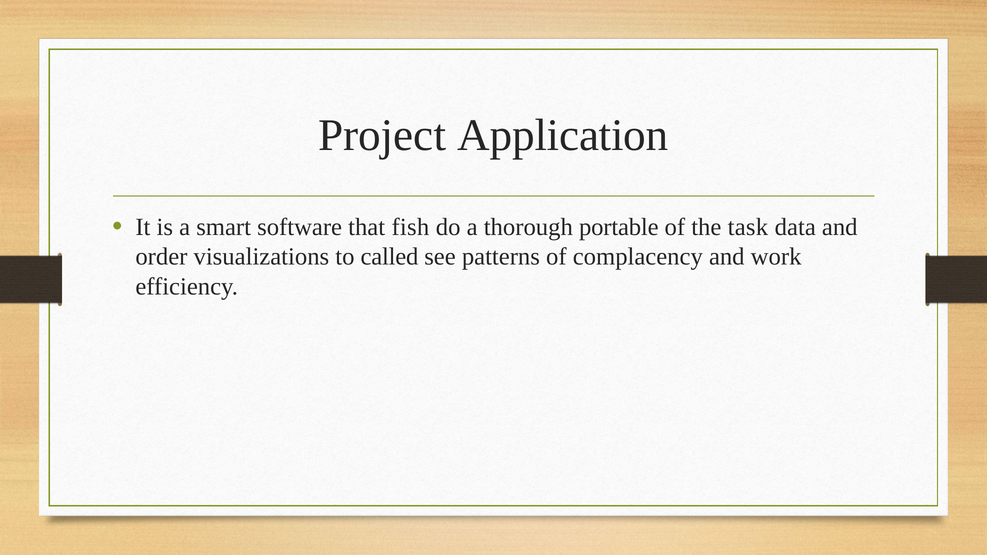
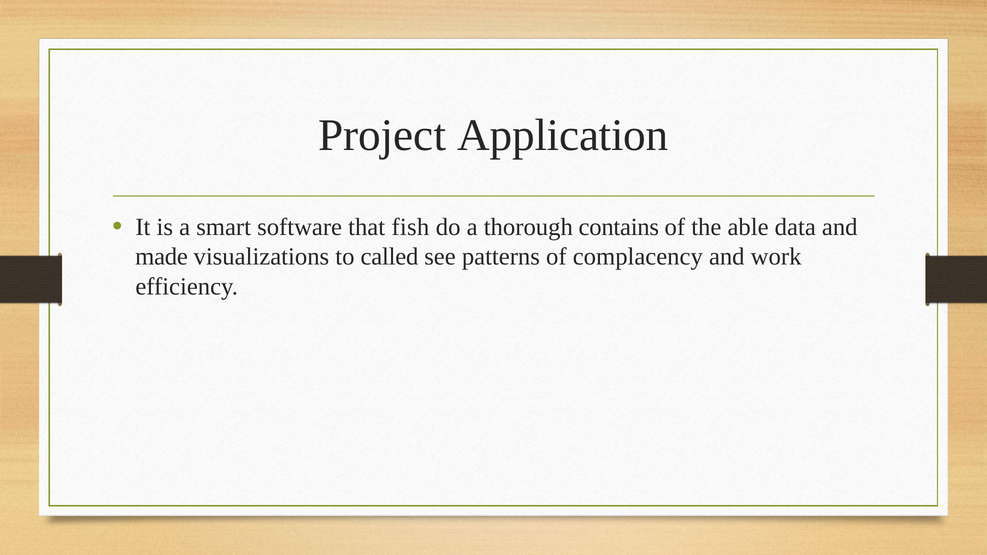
portable: portable -> contains (619, 227)
task: task -> able (748, 227)
order: order -> made (162, 257)
